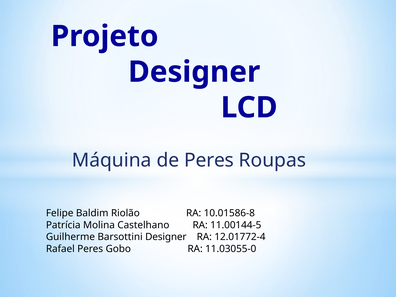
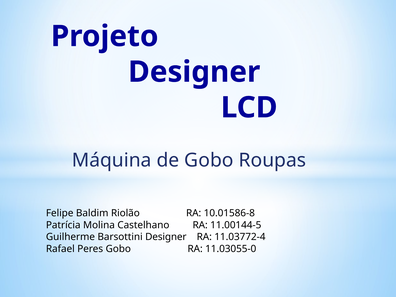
de Peres: Peres -> Gobo (209, 160)
12.01772-4: 12.01772-4 -> 11.03772-4 (240, 237)
